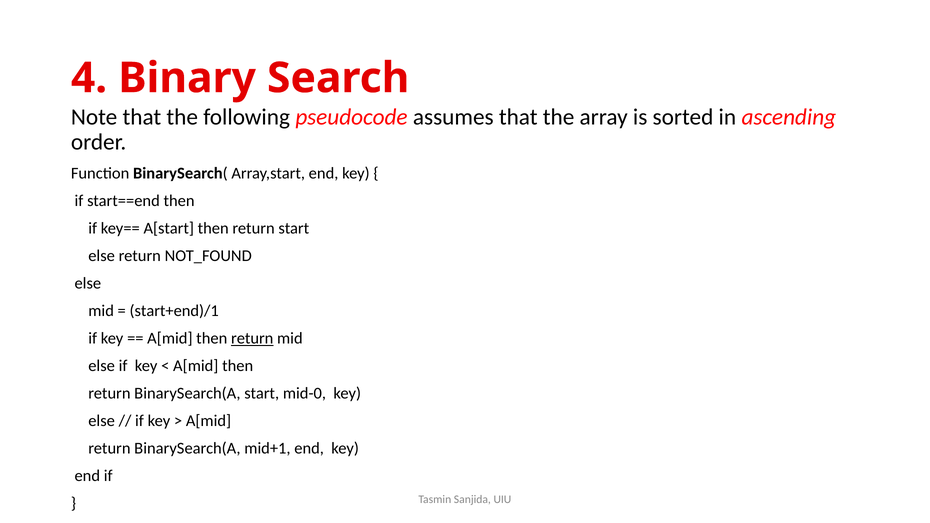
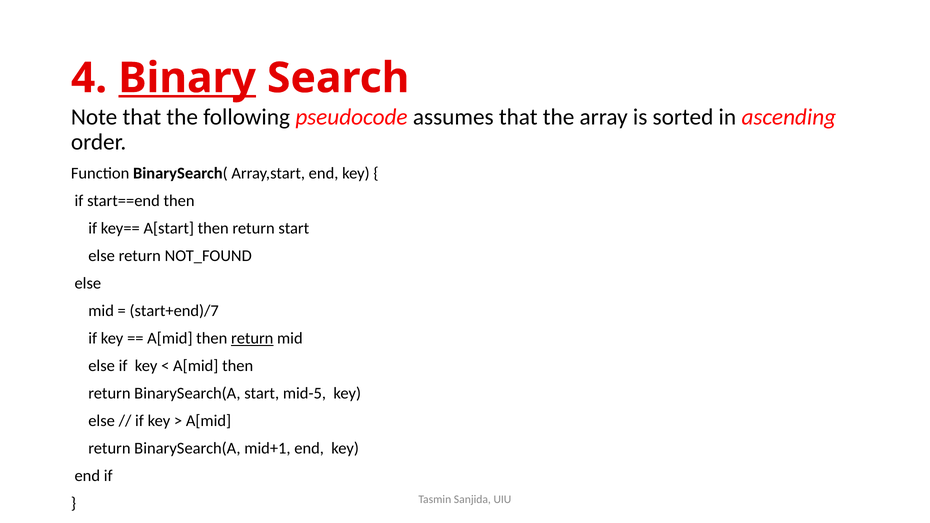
Binary underline: none -> present (187, 78)
start+end)/1: start+end)/1 -> start+end)/7 (174, 311)
mid-0: mid-0 -> mid-5 (304, 393)
